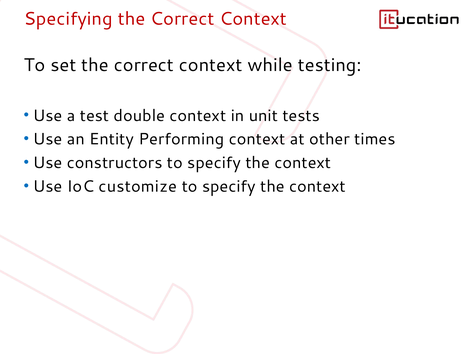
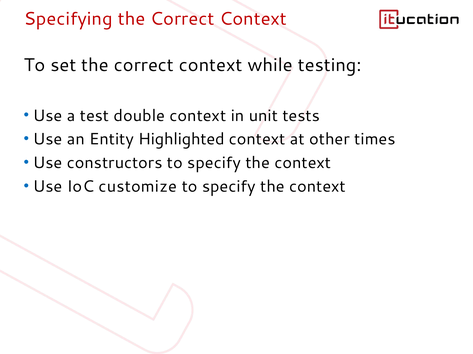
Performing: Performing -> Highlighted (181, 140)
